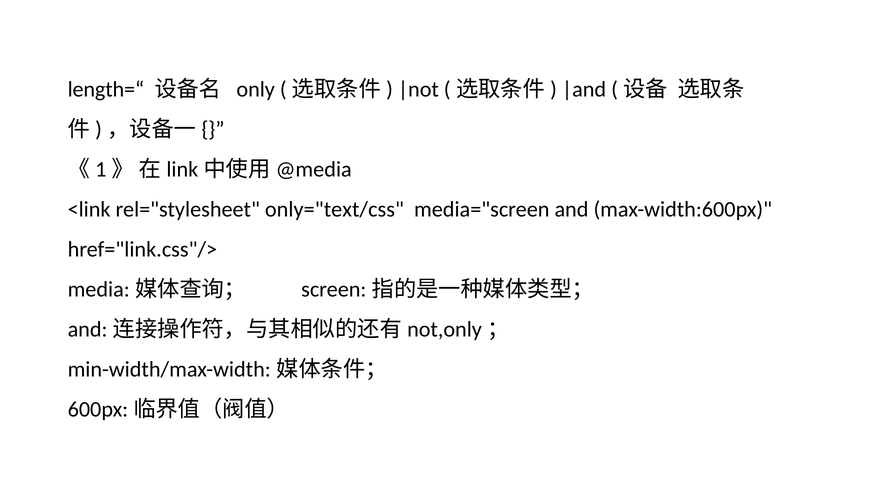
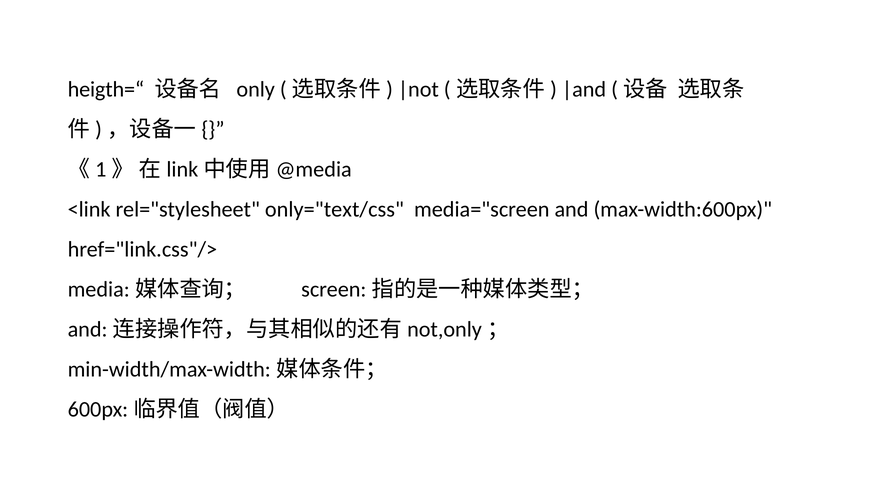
length=“: length=“ -> heigth=“ (106, 89)
